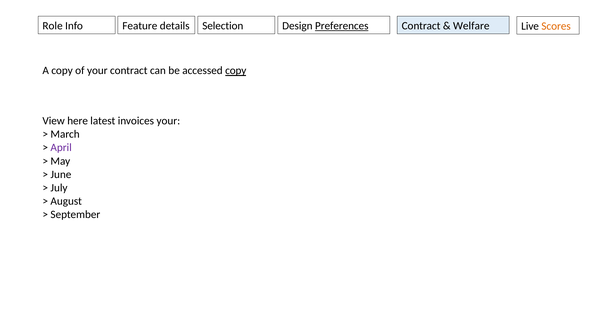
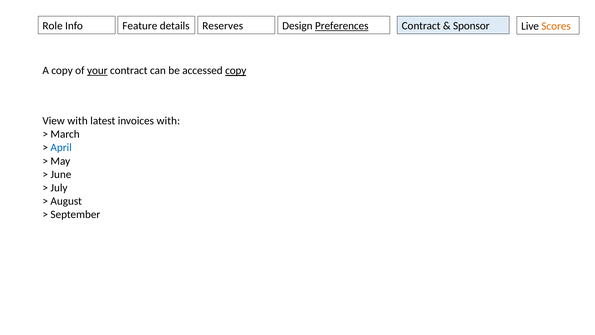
Selection: Selection -> Reserves (223, 26)
Welfare: Welfare -> Sponsor (471, 26)
your underline: none -> present (97, 71)
View here: here -> with (78, 121)
invoices your: your -> with (168, 121)
April colour: purple -> blue (61, 147)
